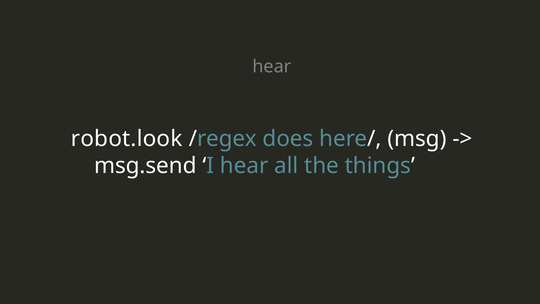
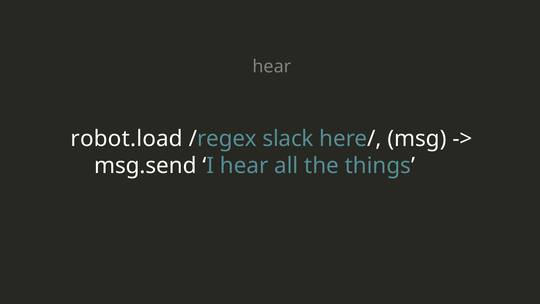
robot.look: robot.look -> robot.load (127, 139)
does: does -> slack (288, 139)
